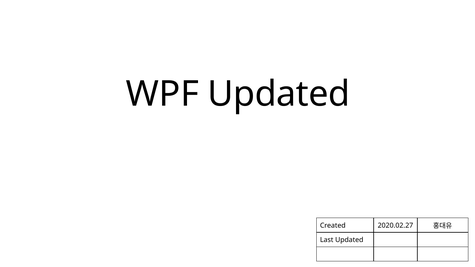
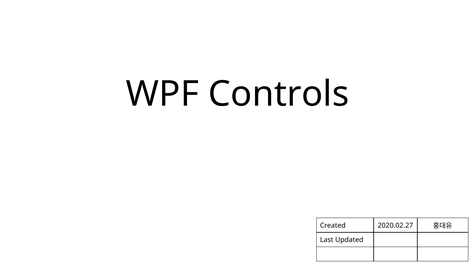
WPF Updated: Updated -> Controls (279, 94)
